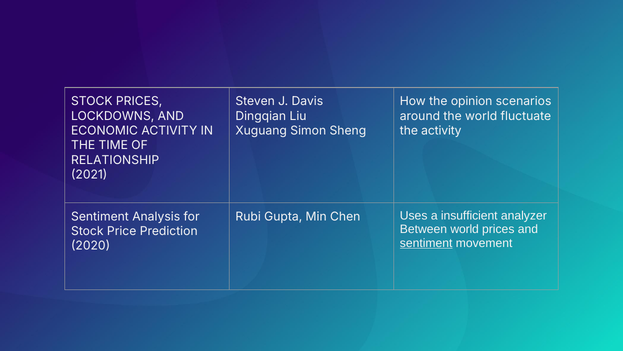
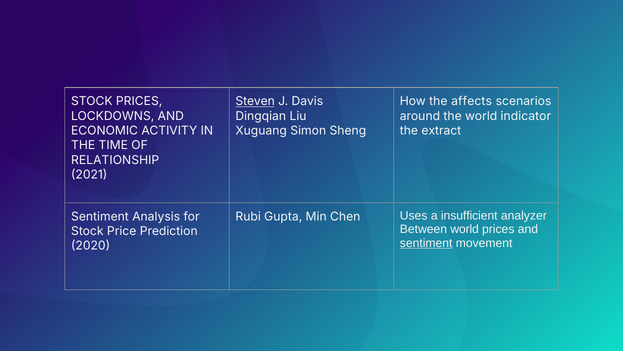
Steven underline: none -> present (255, 101)
opinion: opinion -> affects (472, 101)
fluctuate: fluctuate -> indicator (526, 116)
the activity: activity -> extract (441, 131)
